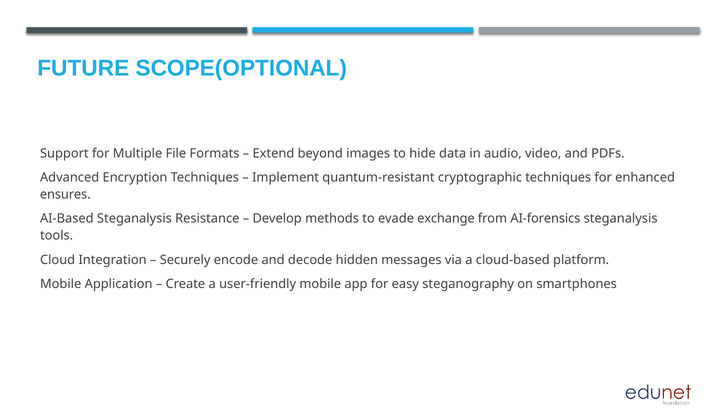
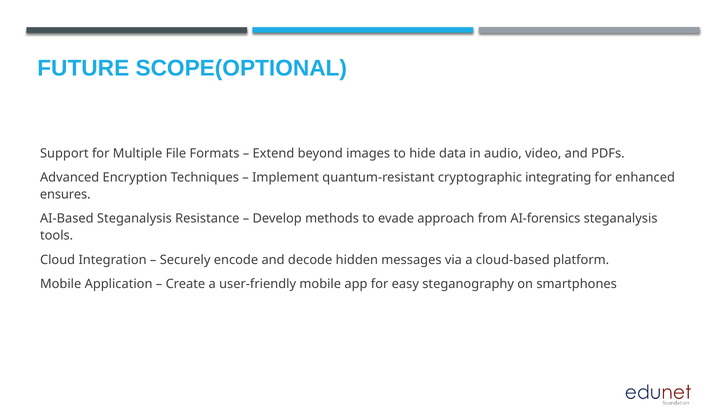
cryptographic techniques: techniques -> integrating (558, 177)
exchange: exchange -> approach (446, 218)
